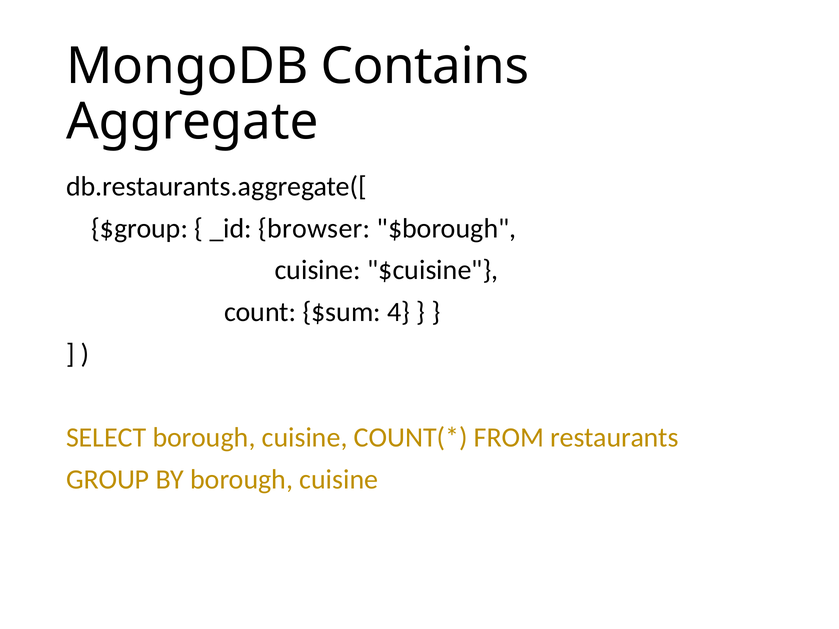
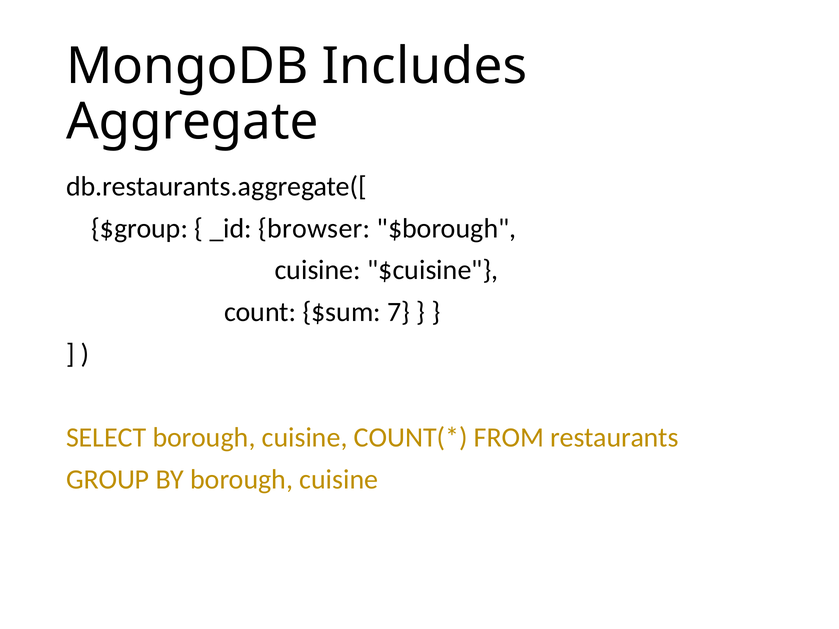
Contains: Contains -> Includes (425, 66)
4: 4 -> 7 (399, 312)
